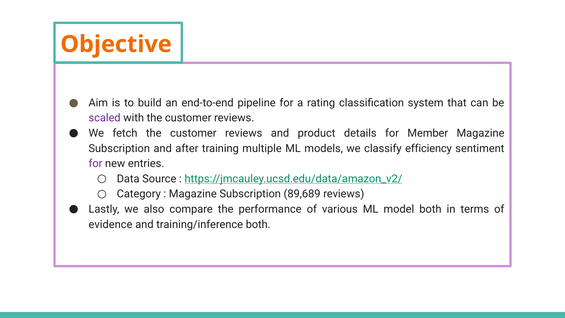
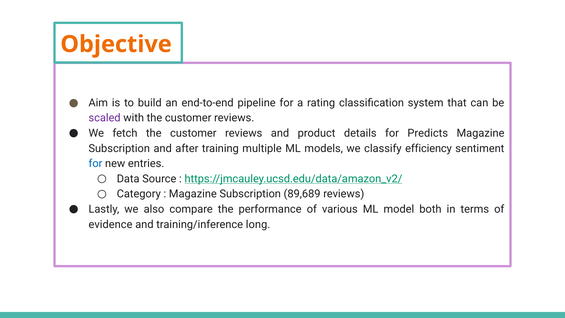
Member: Member -> Predicts (428, 133)
for colour: purple -> blue (95, 164)
training/inference both: both -> long (258, 224)
